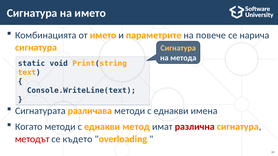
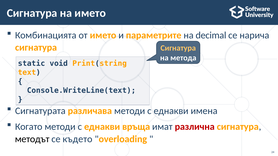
повече: повече -> decimal (211, 35)
метод: метод -> връща (136, 127)
методът colour: red -> black (32, 139)
